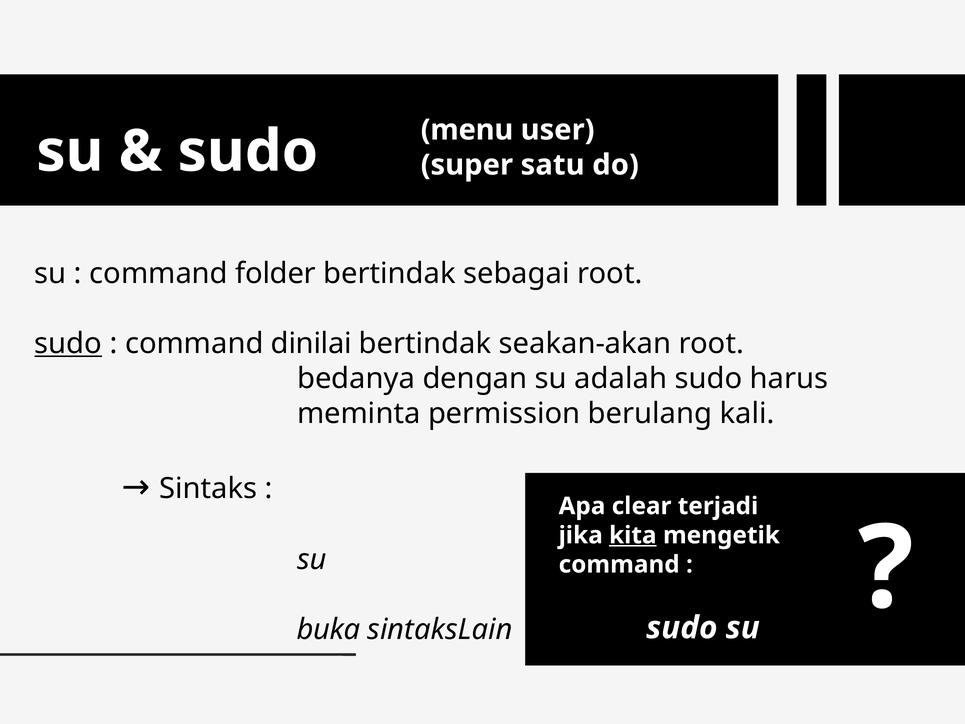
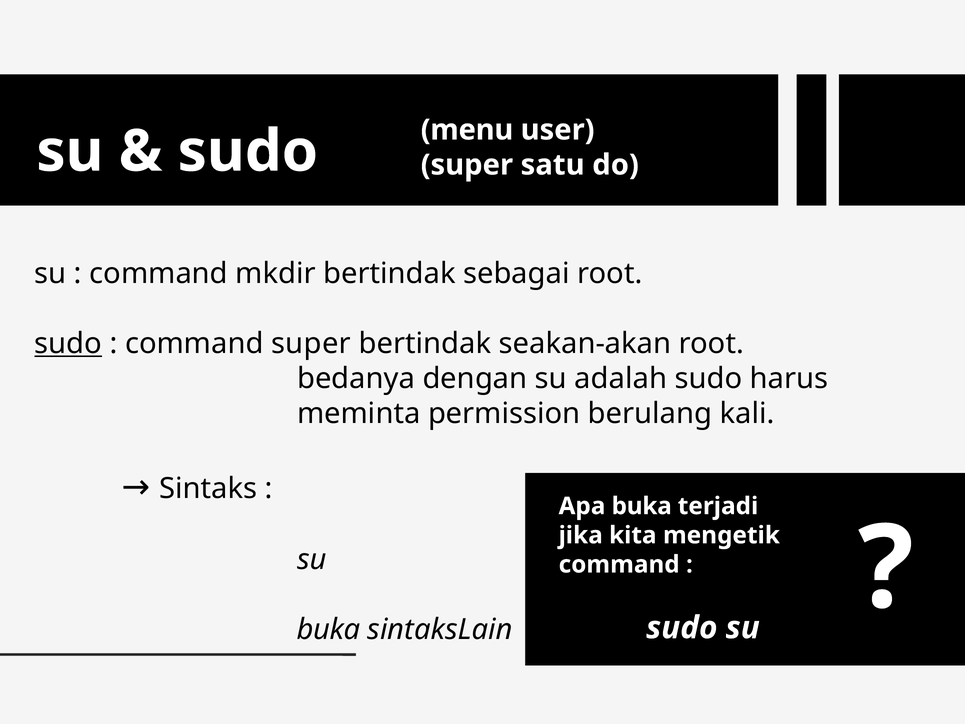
folder: folder -> mkdir (276, 273)
command dinilai: dinilai -> super (311, 343)
Apa clear: clear -> buka (642, 506)
kita underline: present -> none (633, 535)
